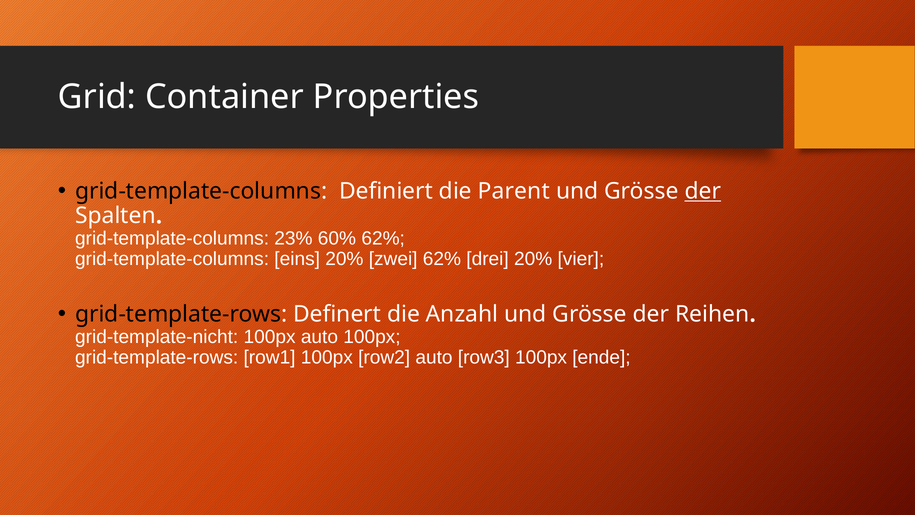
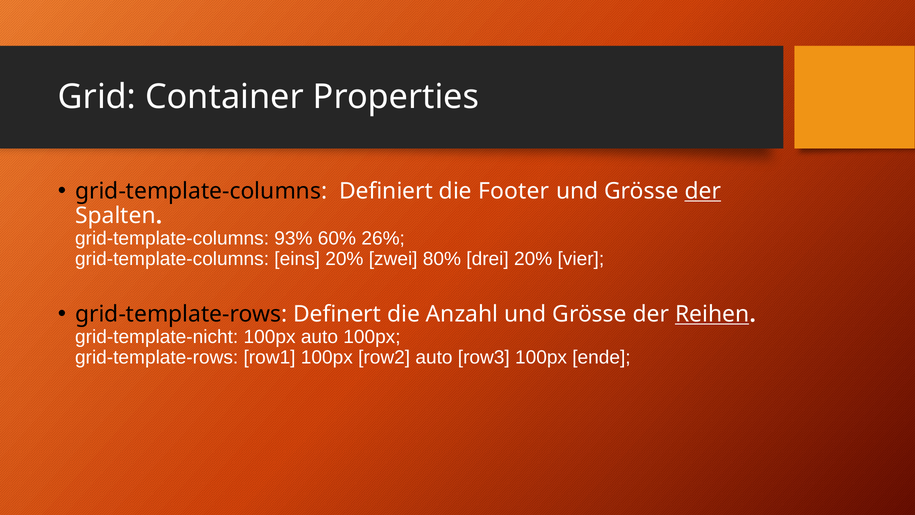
Parent: Parent -> Footer (514, 191)
23%: 23% -> 93% (293, 238)
60% 62%: 62% -> 26% (383, 238)
zwei 62%: 62% -> 80% (442, 259)
Reihen underline: none -> present (712, 314)
